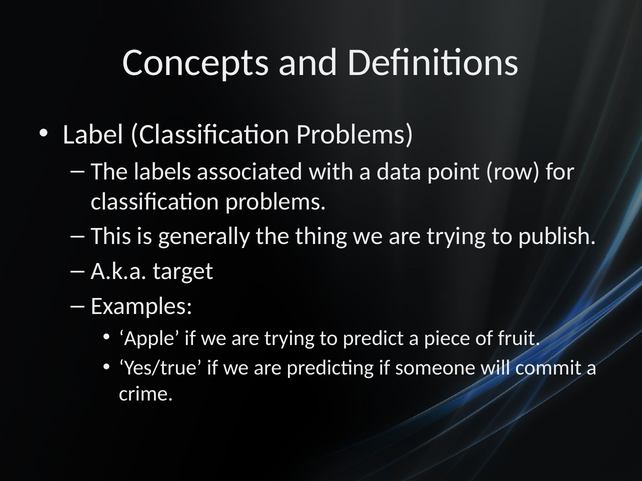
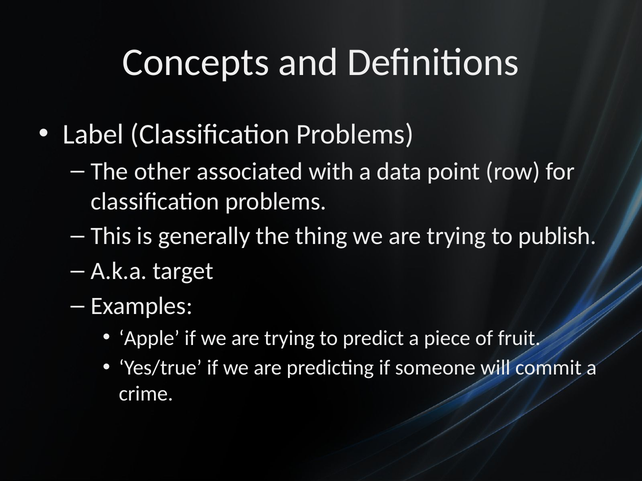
labels: labels -> other (162, 172)
